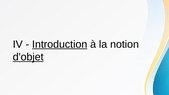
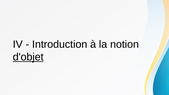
Introduction underline: present -> none (60, 44)
